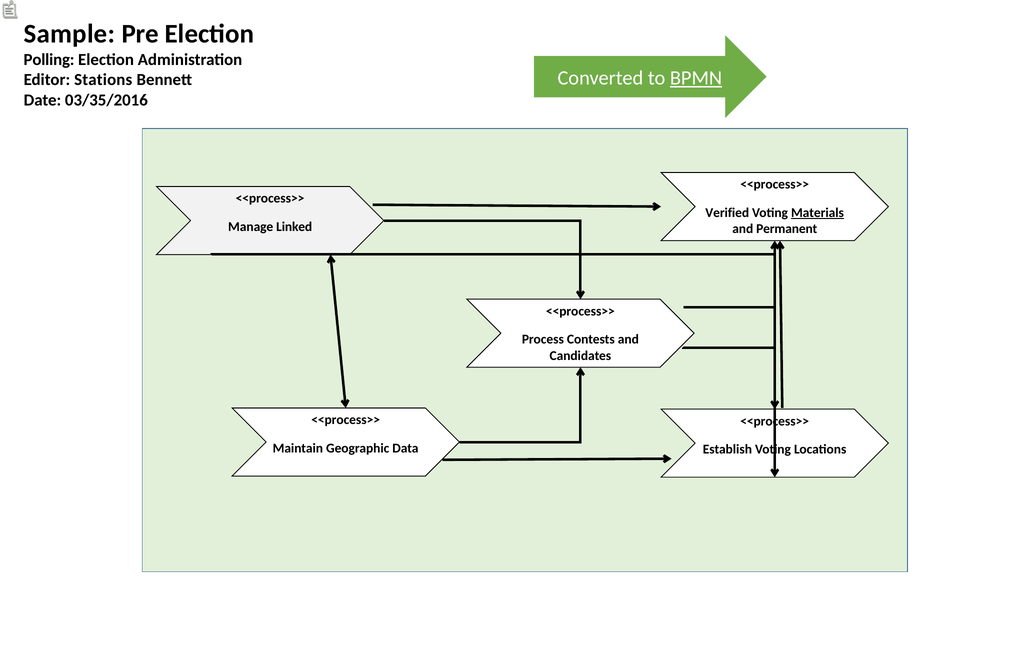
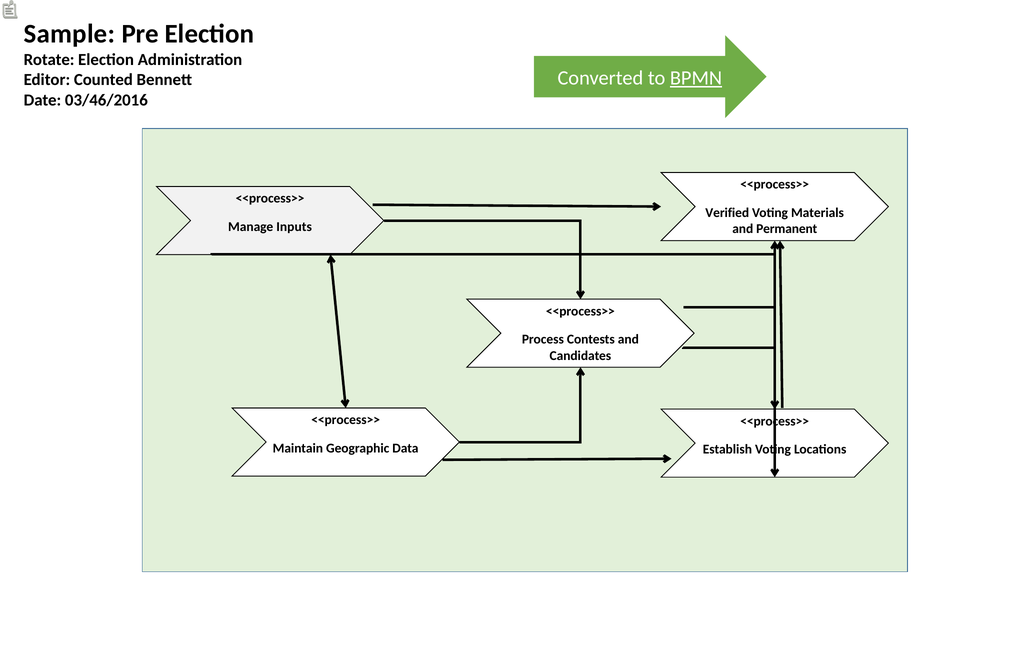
Polling: Polling -> Rotate (49, 60)
Stations: Stations -> Counted (103, 80)
03/35/2016: 03/35/2016 -> 03/46/2016 (106, 100)
Materials underline: present -> none (817, 213)
Linked: Linked -> Inputs (294, 227)
